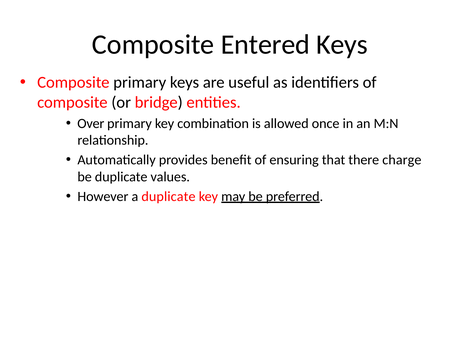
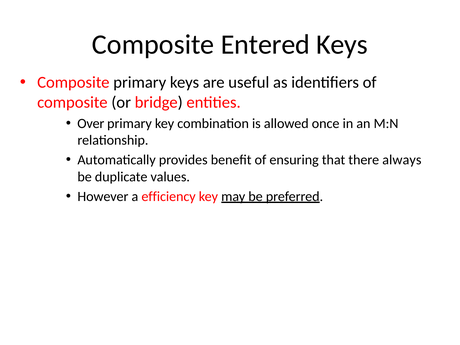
charge: charge -> always (402, 160)
a duplicate: duplicate -> efficiency (169, 196)
